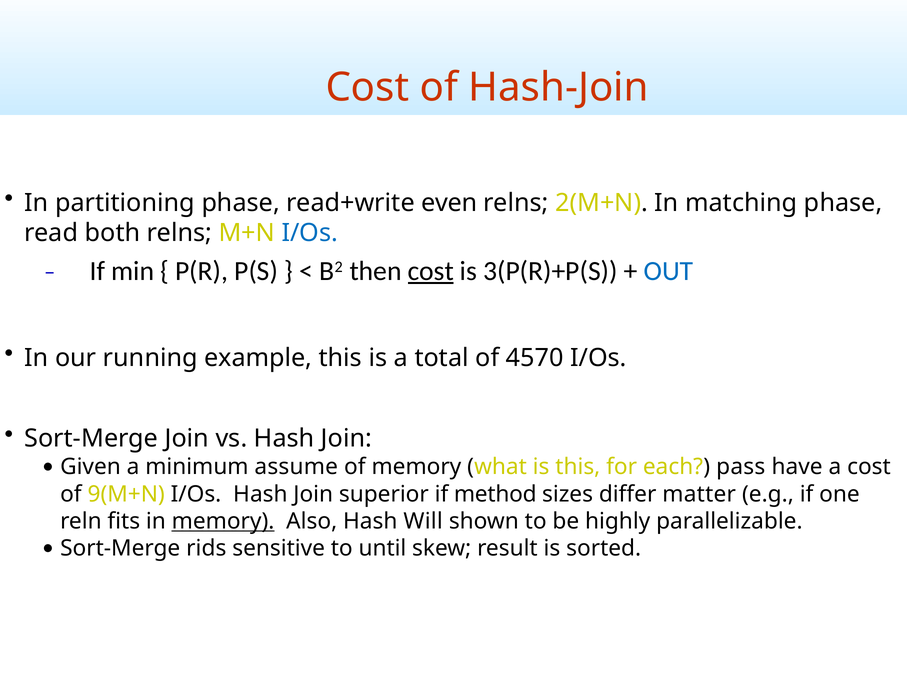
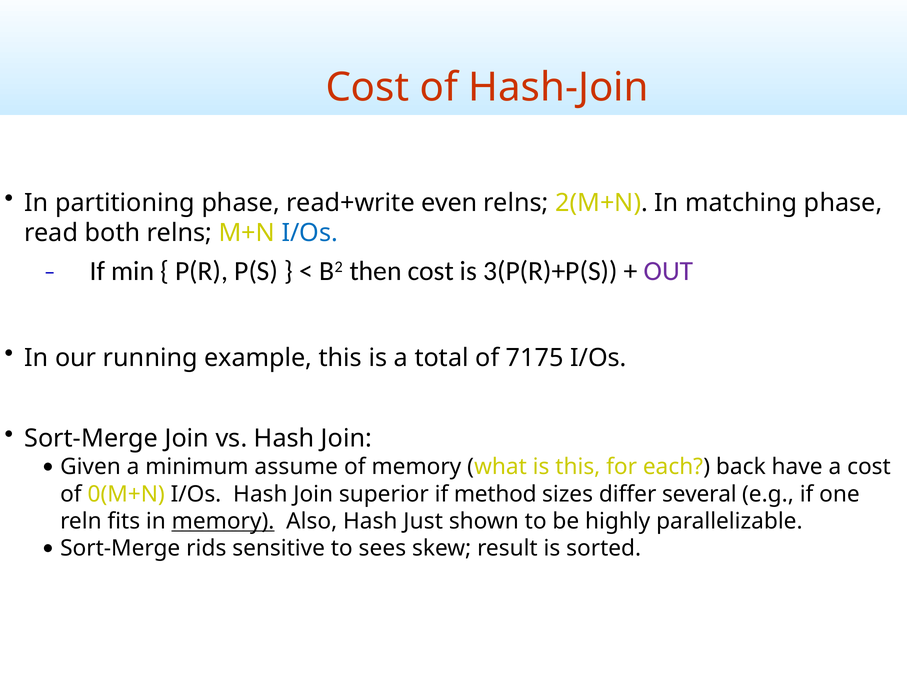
cost underline: present -> none (431, 271)
OUT colour: blue -> purple (669, 271)
4570: 4570 -> 7175 (535, 358)
pass: pass -> back (741, 467)
9(M+N: 9(M+N -> 0(M+N (126, 494)
matter: matter -> several (699, 494)
Will: Will -> Just (423, 522)
until: until -> sees (382, 549)
